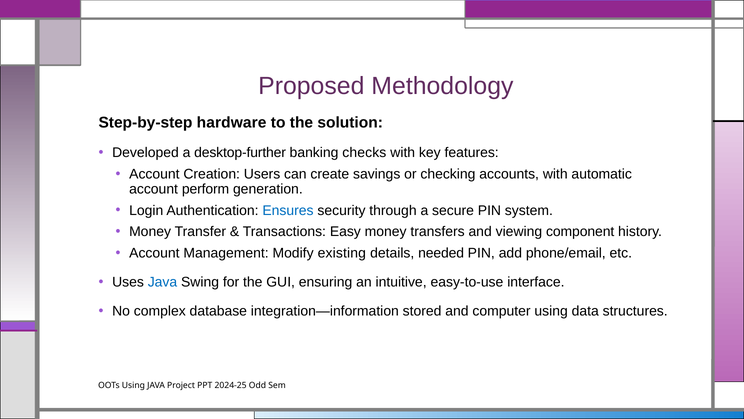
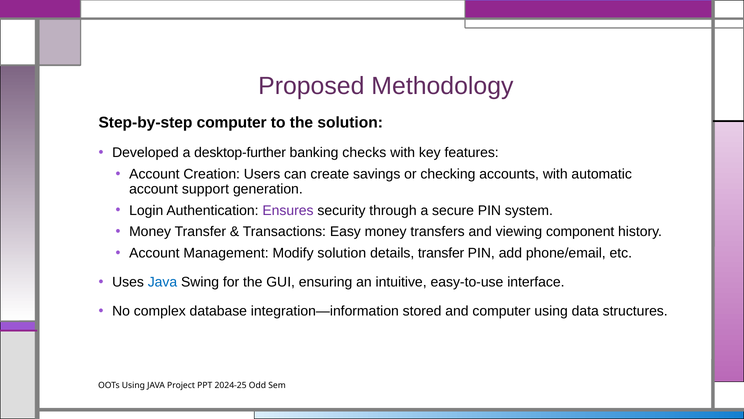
Step-by-step hardware: hardware -> computer (232, 123)
perform: perform -> support (205, 189)
Ensures colour: blue -> purple (288, 210)
Modify existing: existing -> solution (342, 253)
details needed: needed -> transfer (441, 253)
